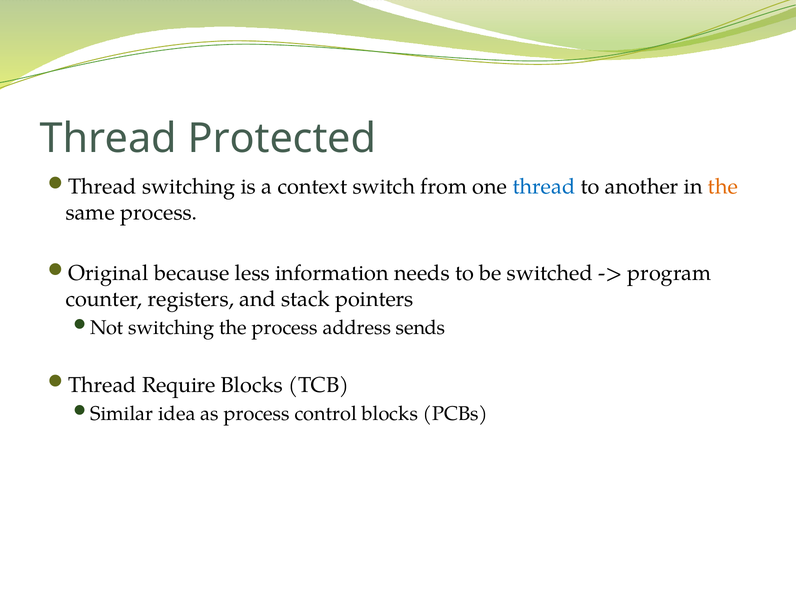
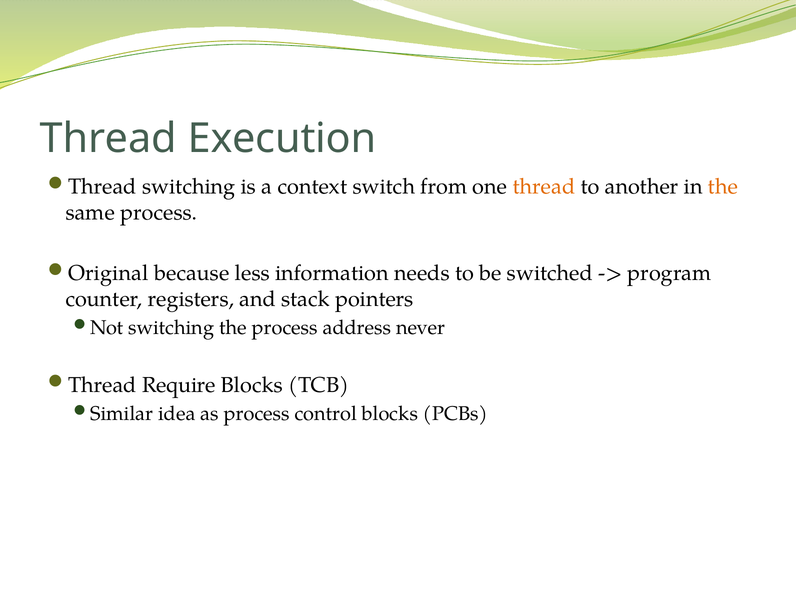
Protected: Protected -> Execution (282, 139)
thread colour: blue -> orange (544, 187)
sends: sends -> never (421, 328)
